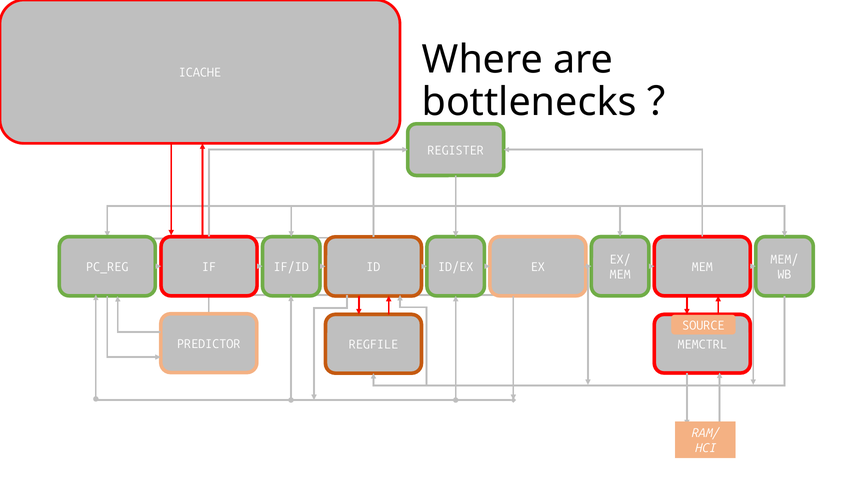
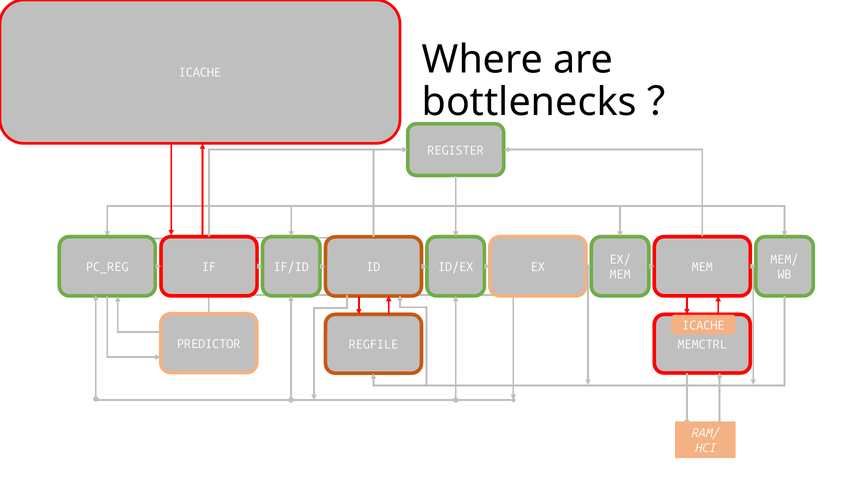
SOURCE: SOURCE -> ICACHE (703, 325)
